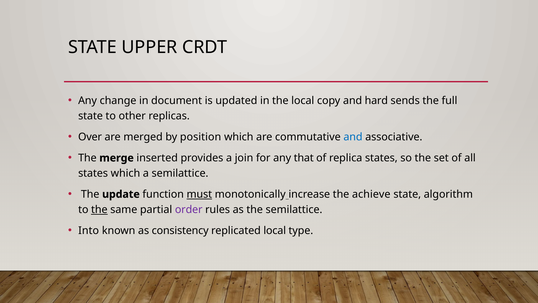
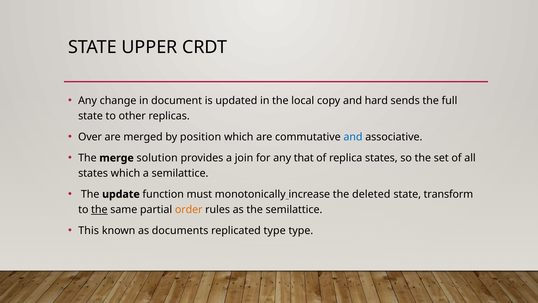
inserted: inserted -> solution (157, 158)
must underline: present -> none (199, 194)
achieve: achieve -> deleted (371, 194)
algorithm: algorithm -> transform (448, 194)
order colour: purple -> orange (189, 209)
Into: Into -> This (89, 230)
consistency: consistency -> documents (180, 230)
replicated local: local -> type (275, 230)
